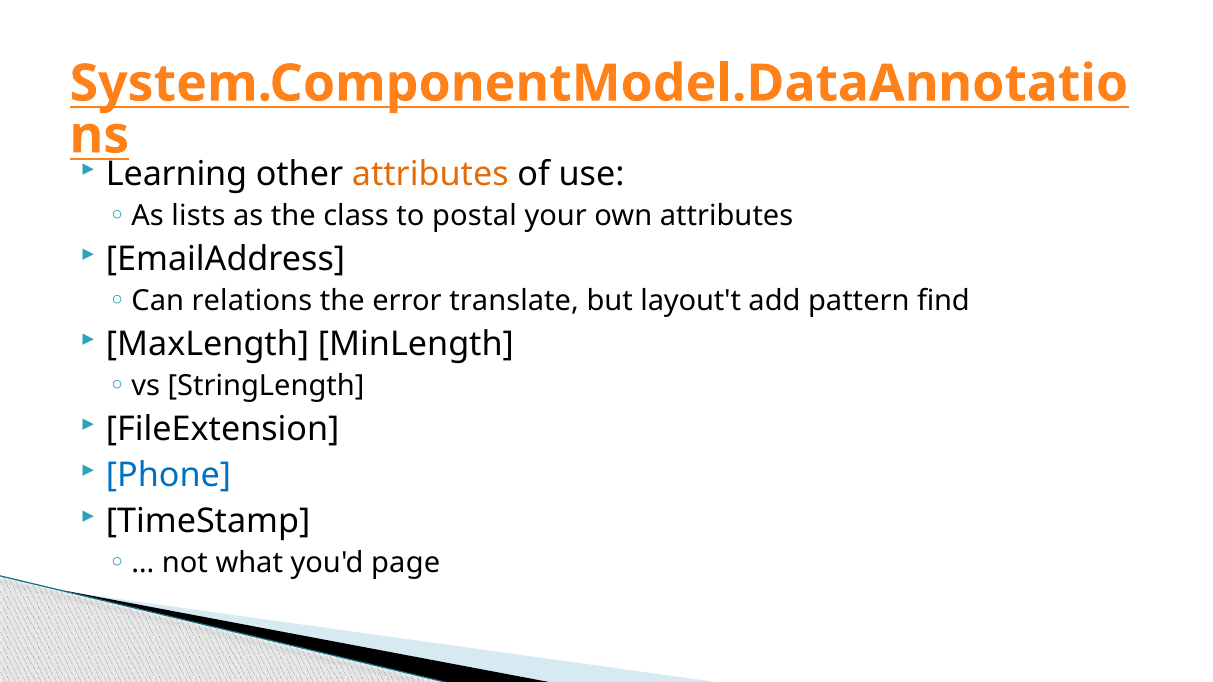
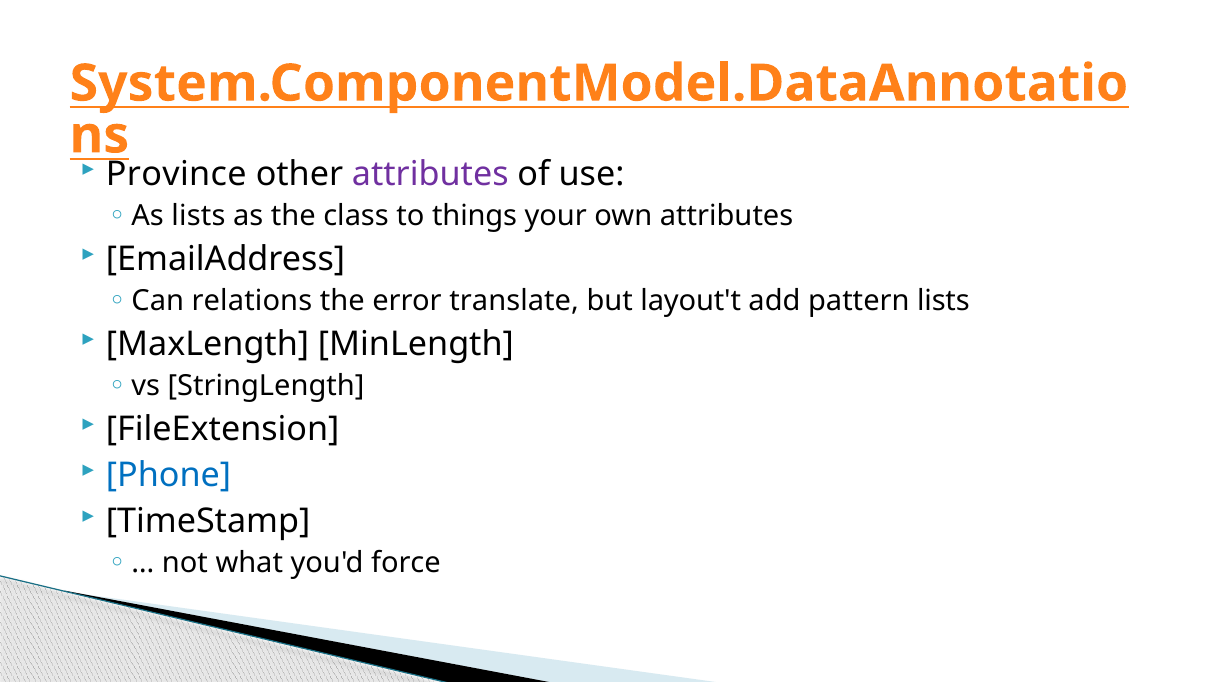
Learning: Learning -> Province (176, 175)
attributes colour: orange -> purple (430, 175)
postal: postal -> things (475, 216)
pattern find: find -> lists (943, 301)
page: page -> force (406, 563)
